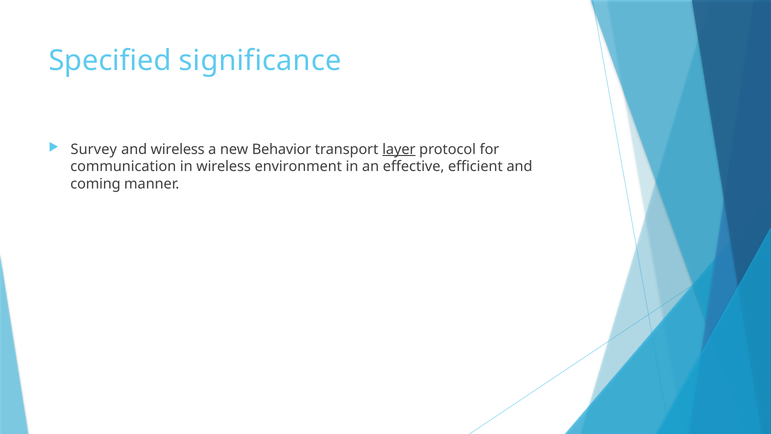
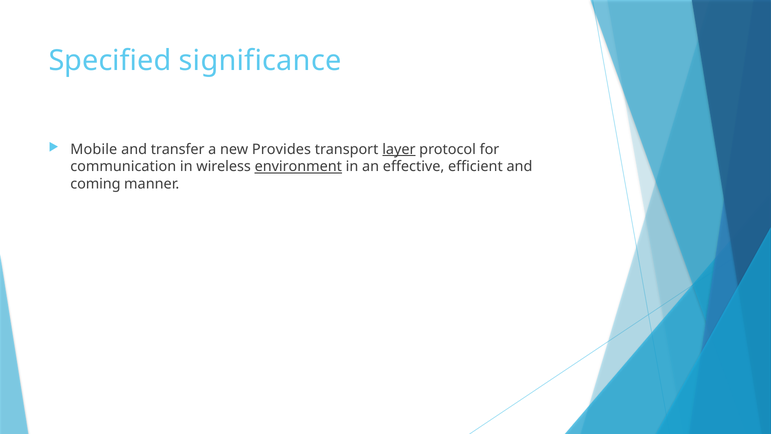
Survey: Survey -> Mobile (94, 149)
and wireless: wireless -> transfer (178, 149)
Behavior: Behavior -> Provides (281, 149)
environment underline: none -> present (298, 167)
